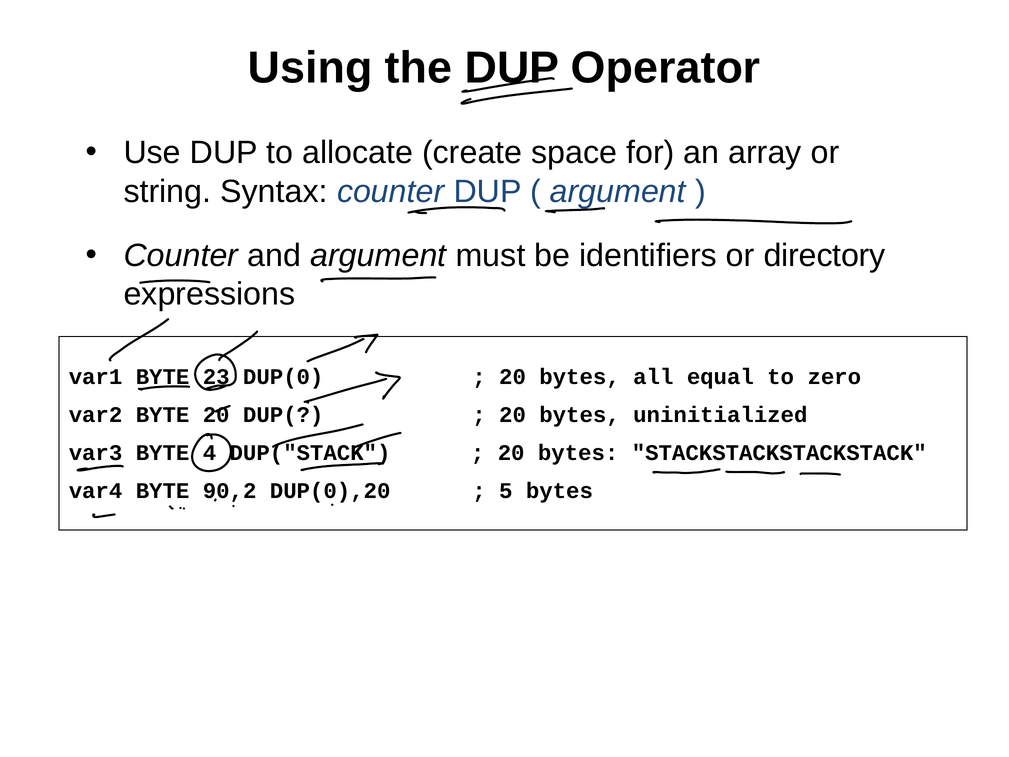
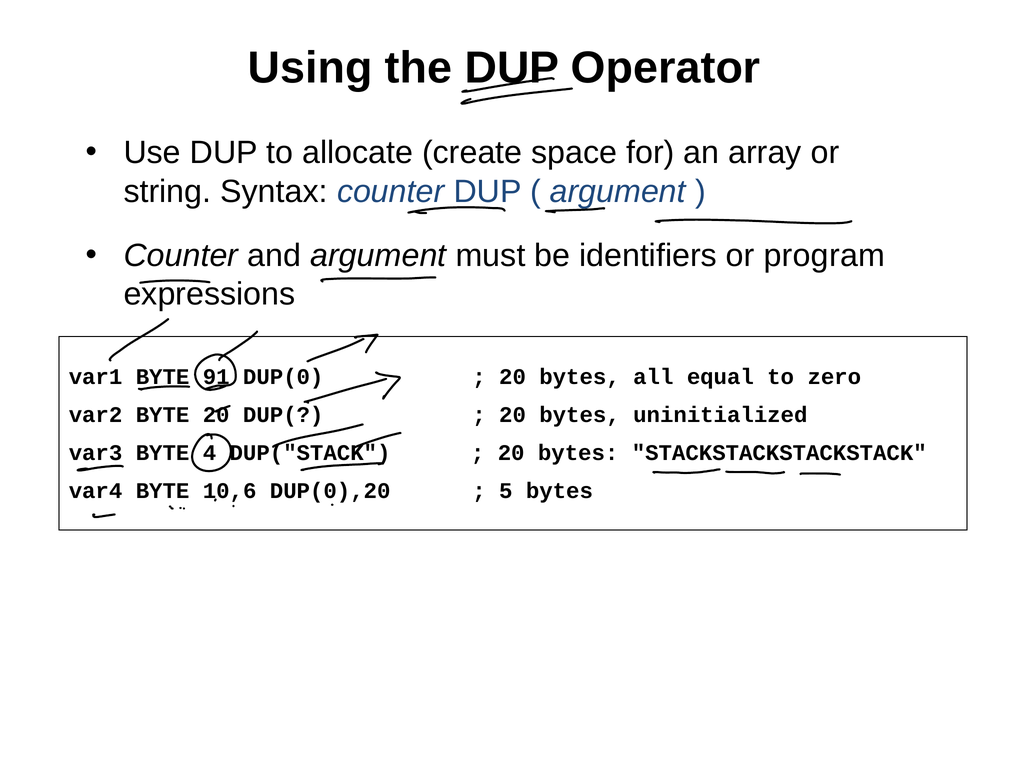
directory: directory -> program (824, 256)
23: 23 -> 91 (216, 377)
90,2: 90,2 -> 10,6 (230, 491)
